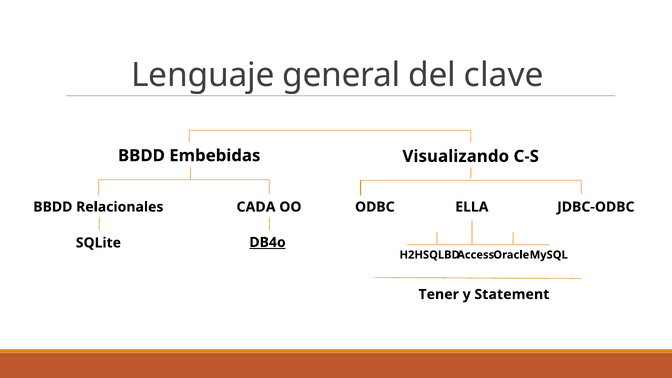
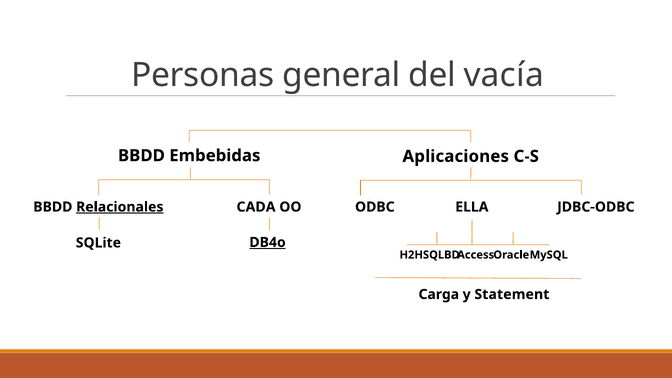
Lenguaje: Lenguaje -> Personas (203, 75)
clave: clave -> vacía (504, 75)
Visualizando: Visualizando -> Aplicaciones (456, 156)
Relacionales underline: none -> present (120, 207)
Tener: Tener -> Carga (439, 294)
